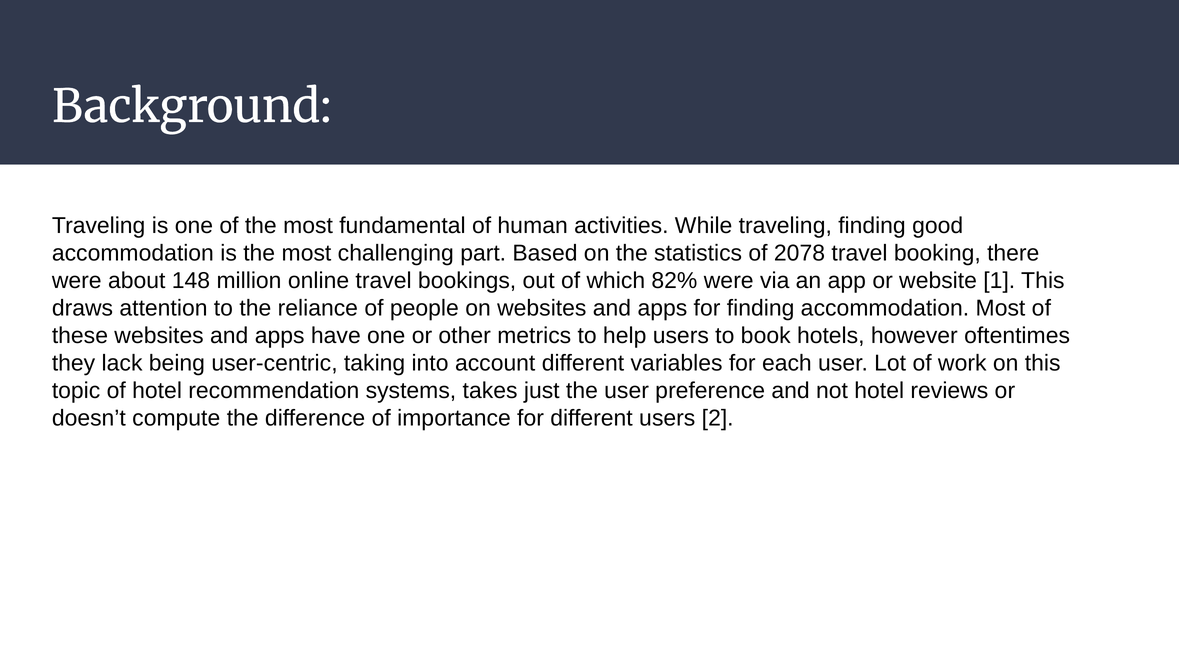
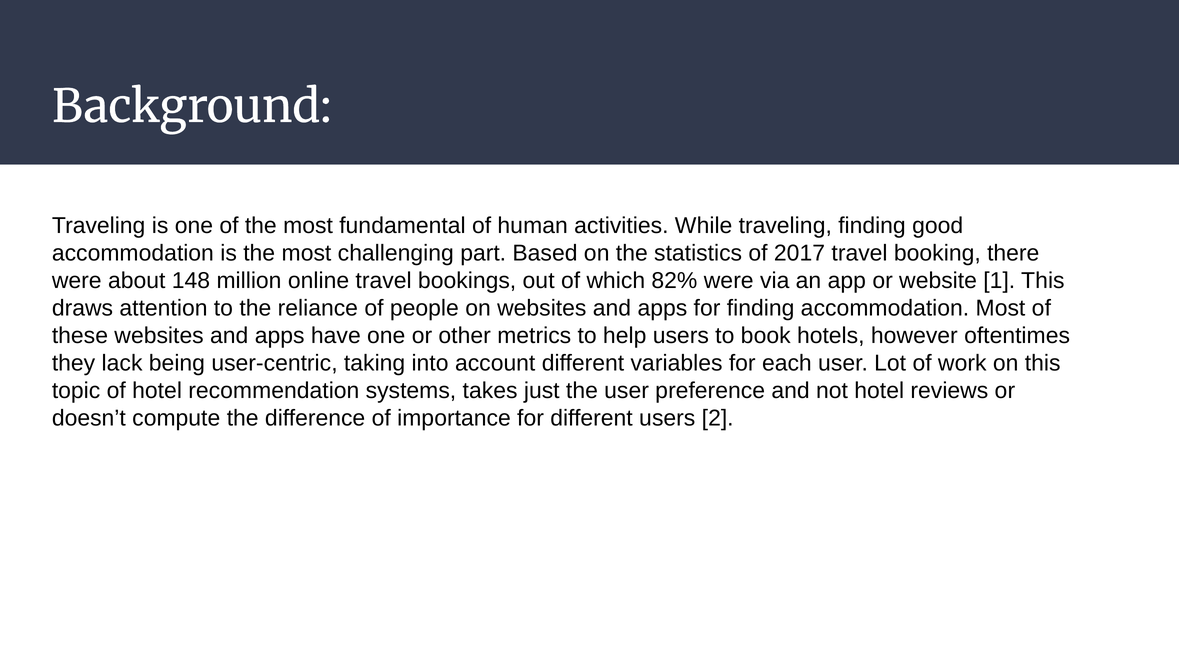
2078: 2078 -> 2017 (800, 253)
